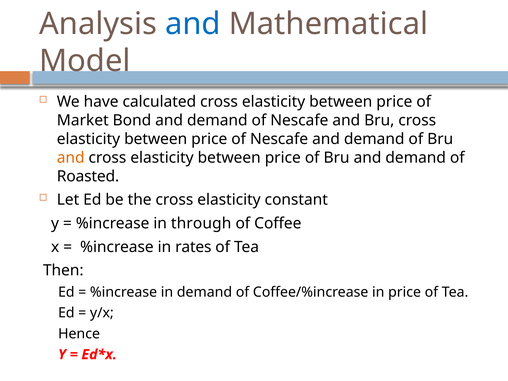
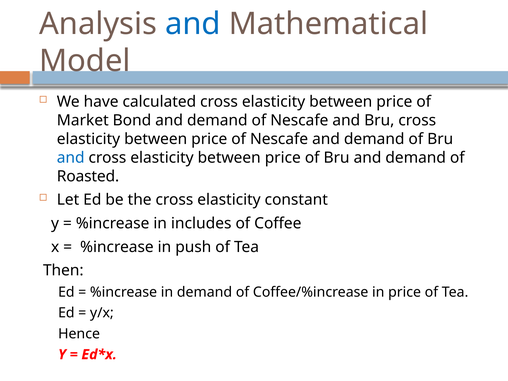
and colour: orange -> blue (71, 158)
through: through -> includes (201, 223)
rates: rates -> push (193, 247)
